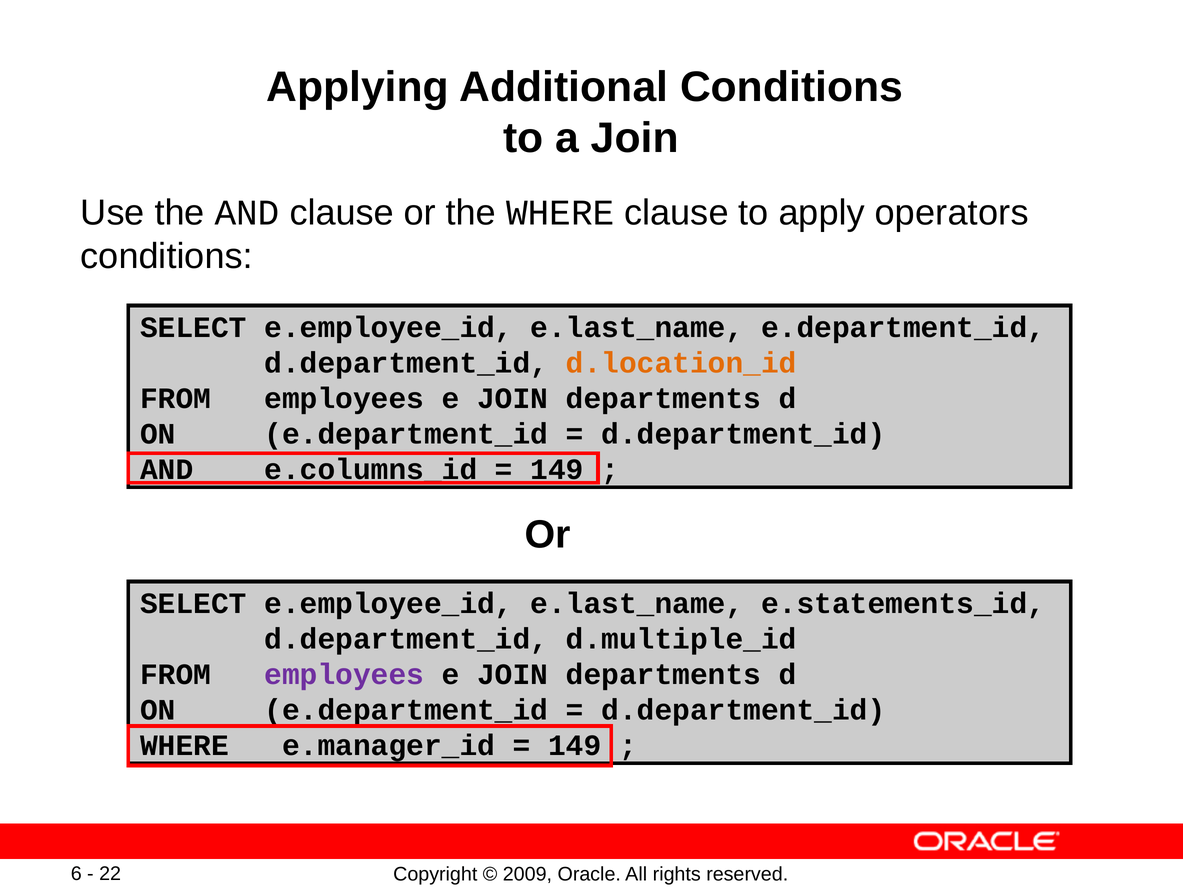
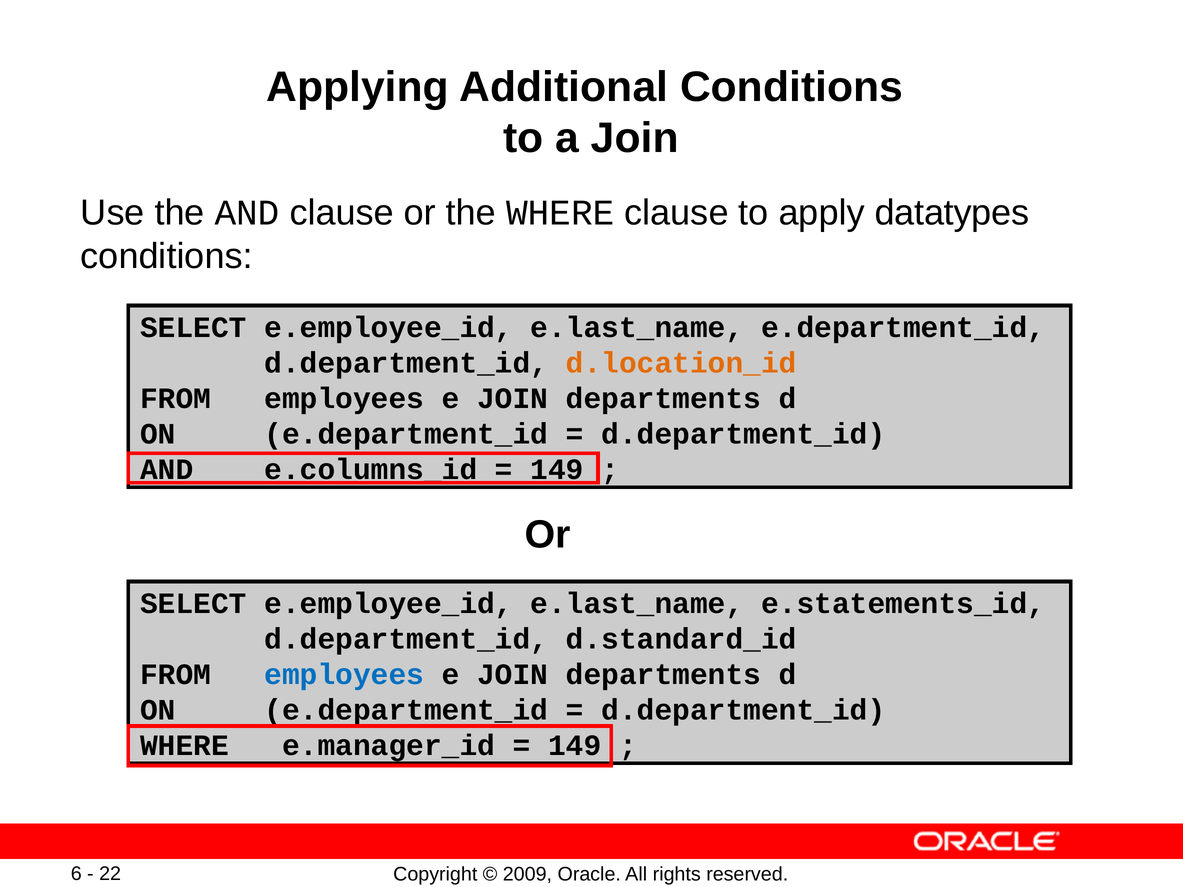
operators: operators -> datatypes (952, 213)
d.multiple_id: d.multiple_id -> d.standard_id (681, 639)
employees colour: purple -> blue (344, 675)
